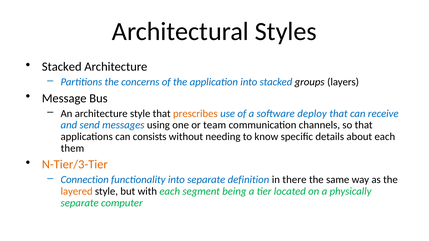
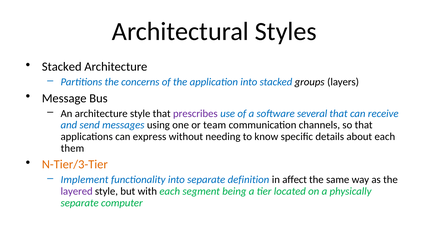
prescribes colour: orange -> purple (195, 114)
deploy: deploy -> several (312, 114)
consists: consists -> express (150, 137)
Connection: Connection -> Implement (85, 180)
there: there -> affect (295, 180)
layered colour: orange -> purple (77, 192)
